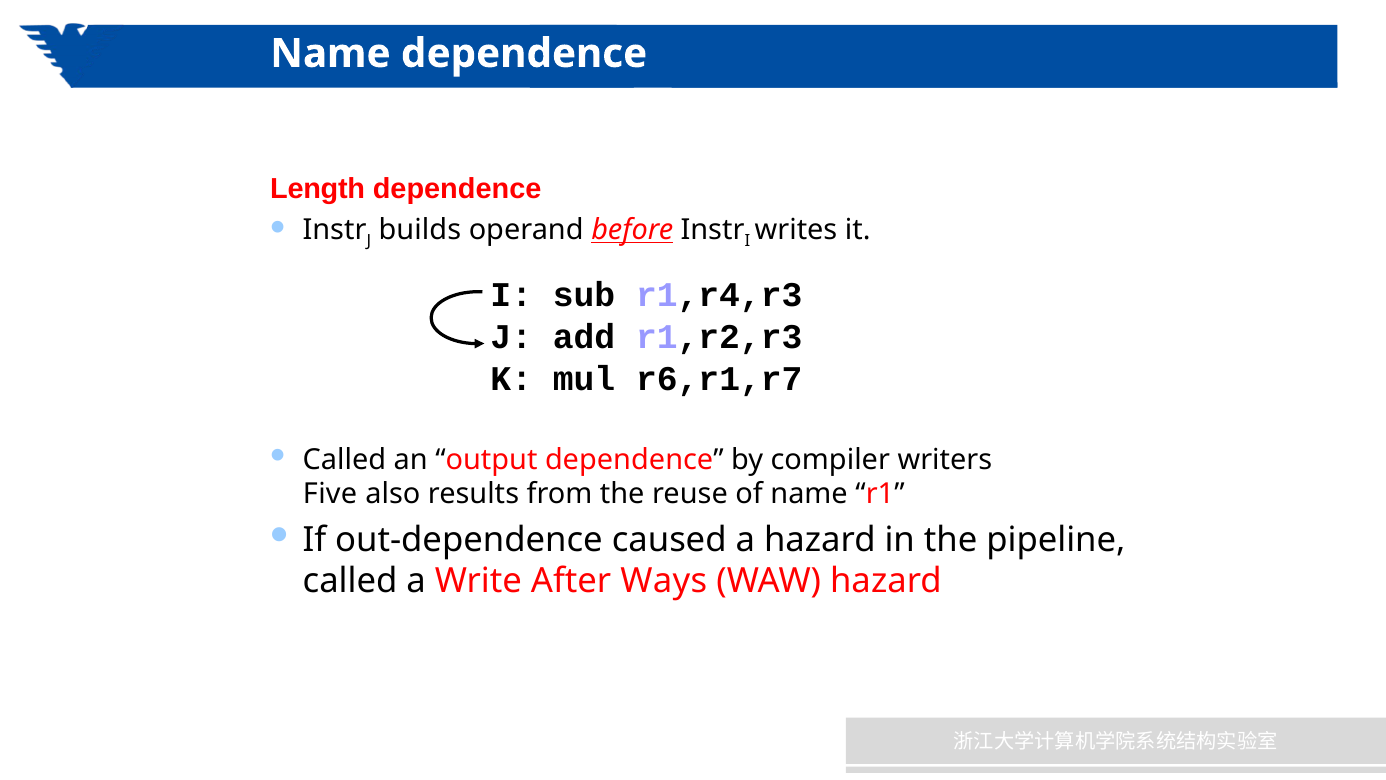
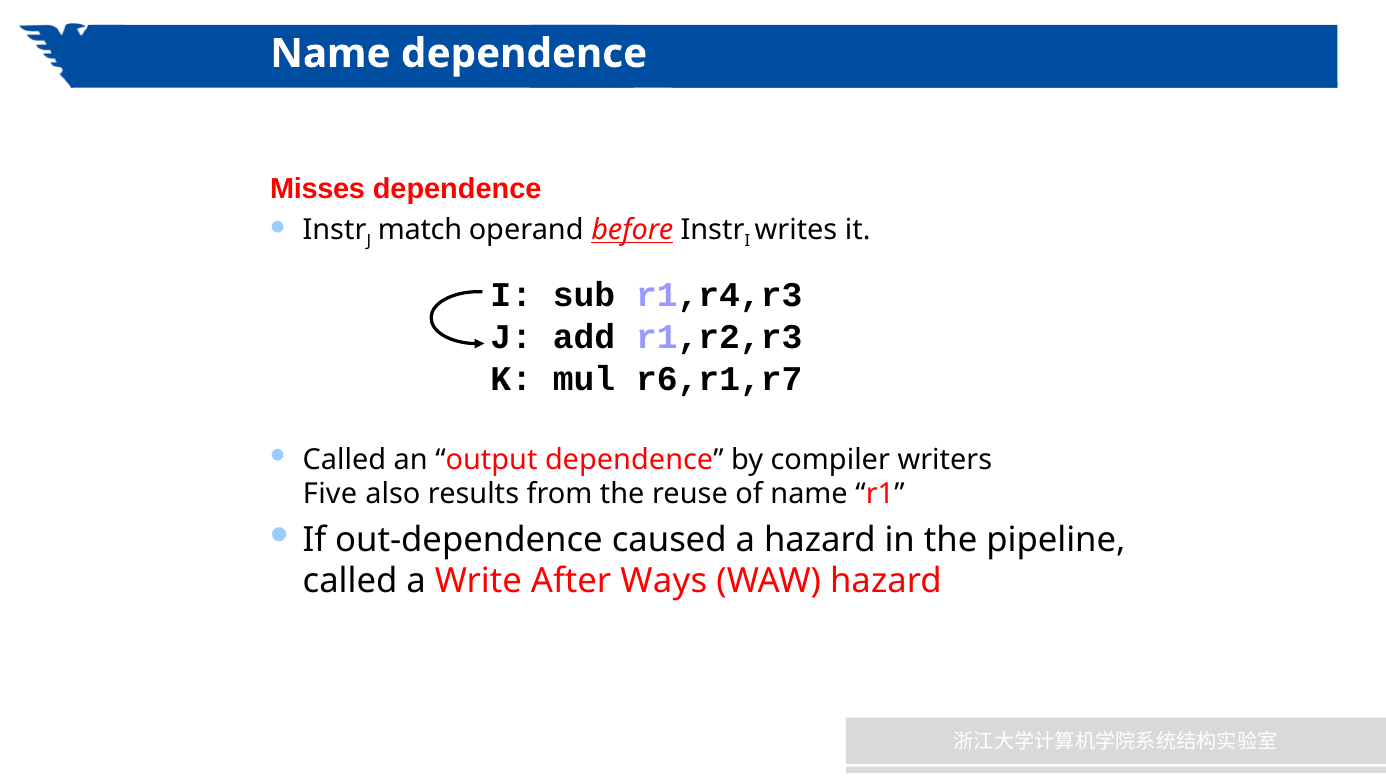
Length: Length -> Misses (318, 189)
builds: builds -> match (420, 229)
